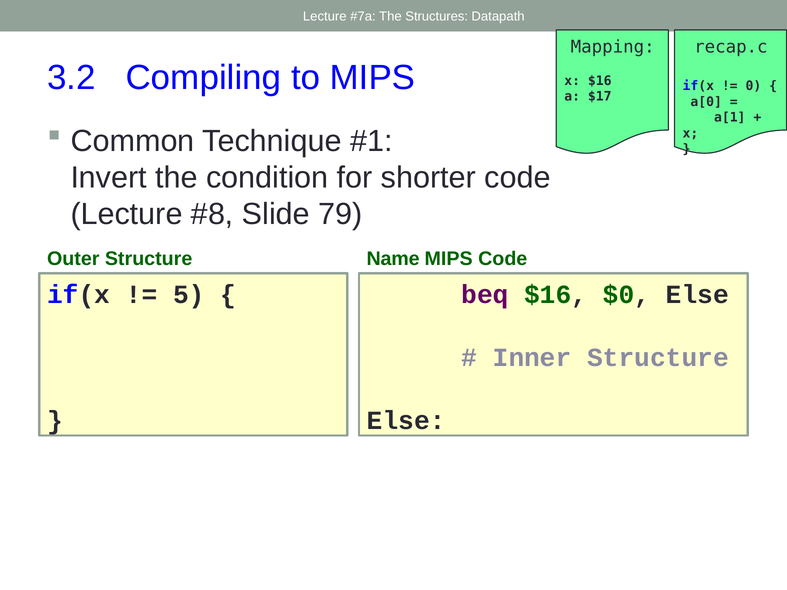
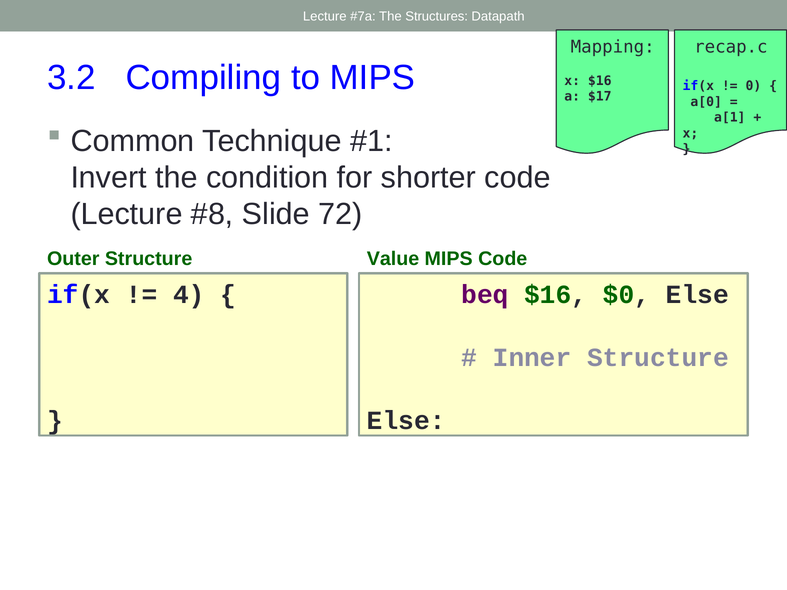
79: 79 -> 72 (340, 214)
Name: Name -> Value (393, 259)
5: 5 -> 4 (189, 295)
